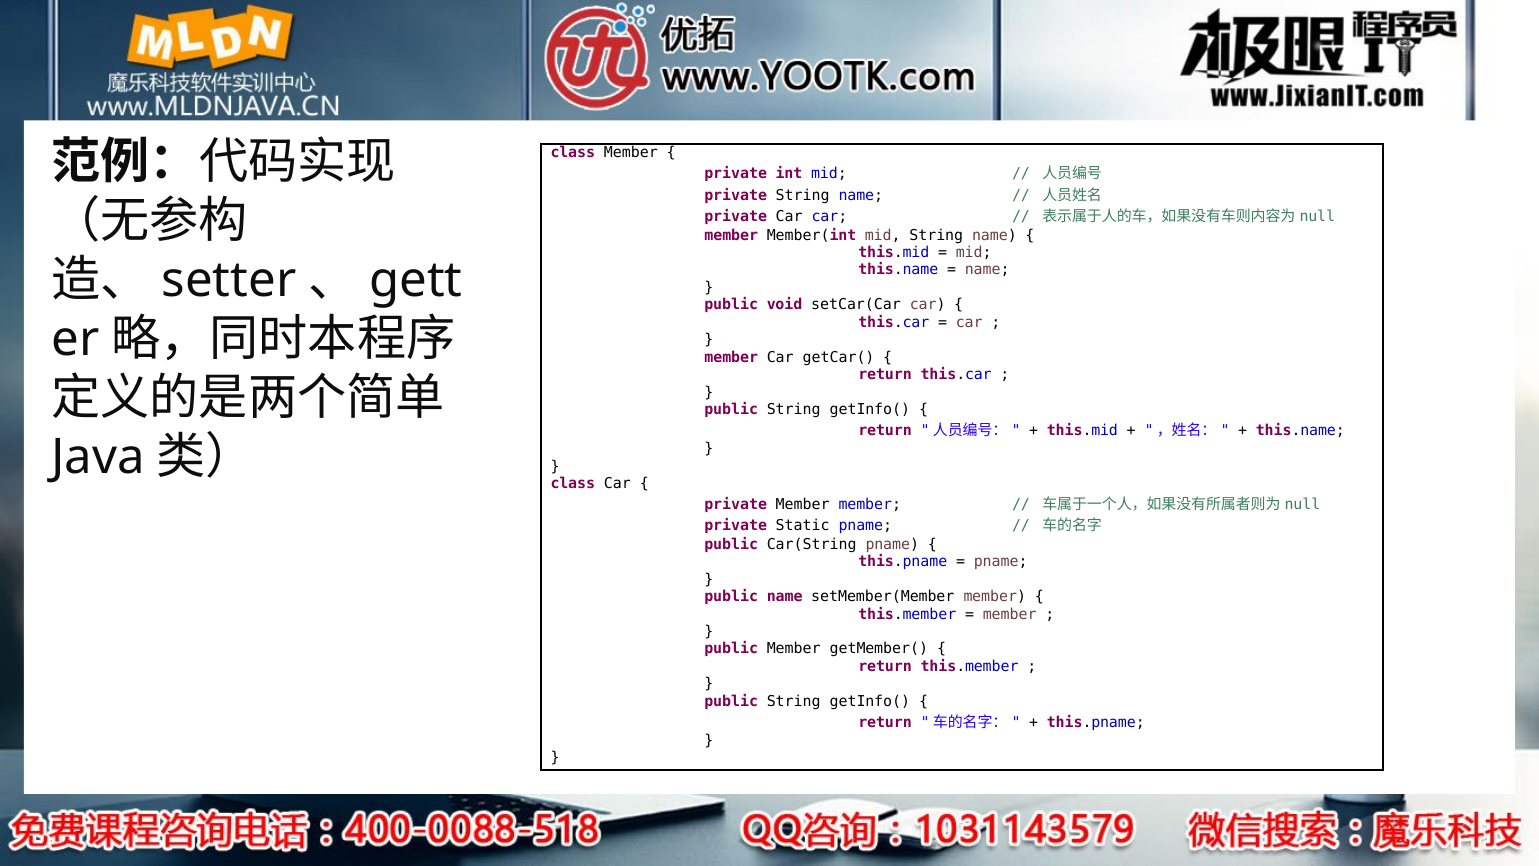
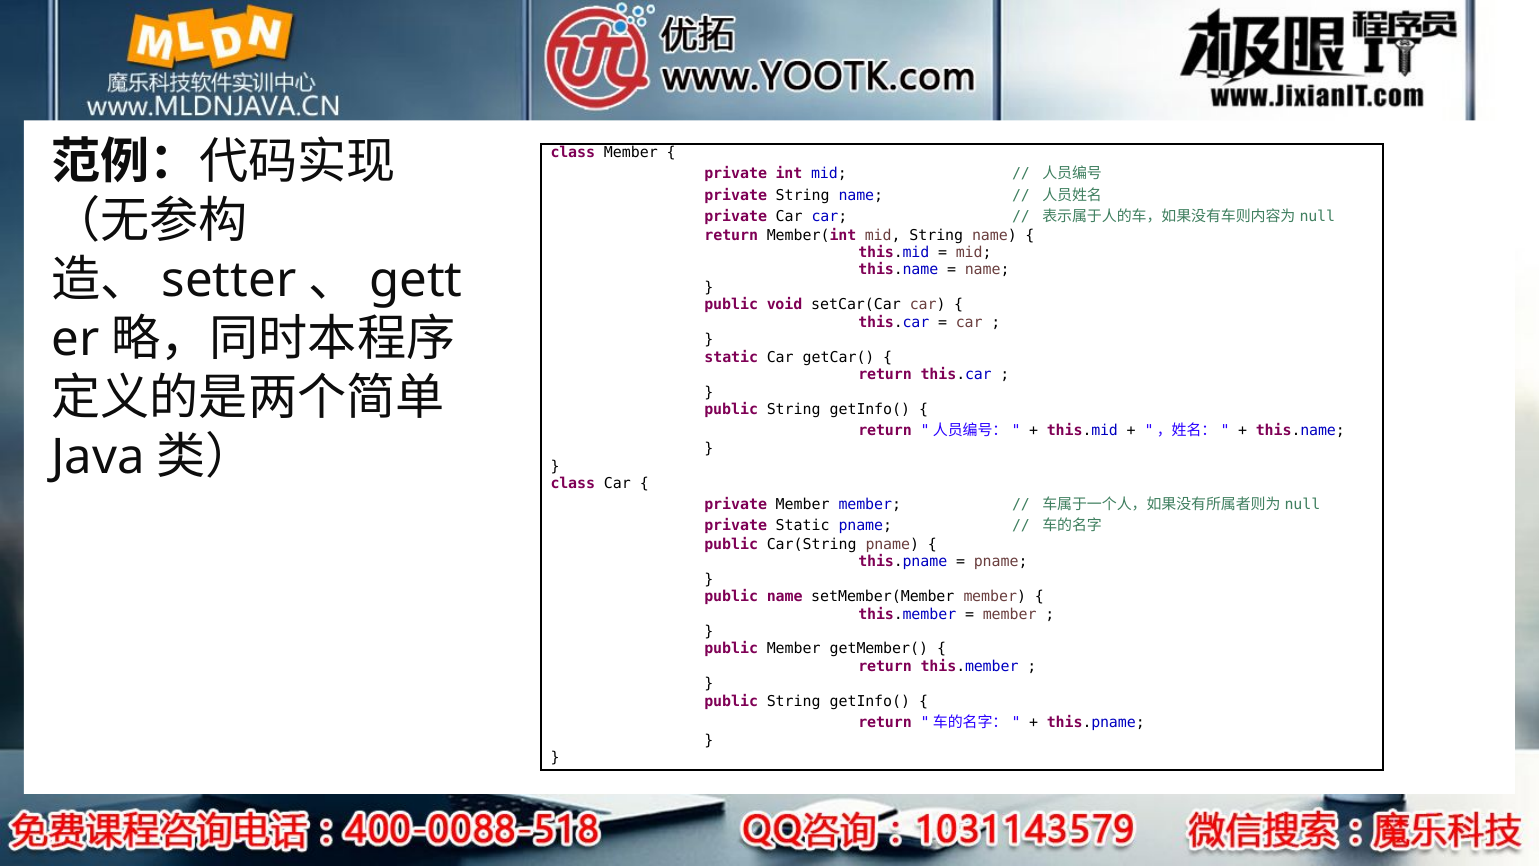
member: member -> return (731, 235)
member: member -> static (731, 357)
